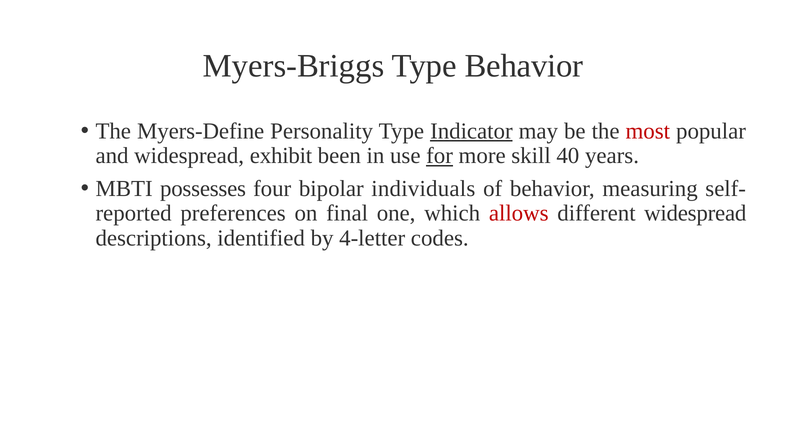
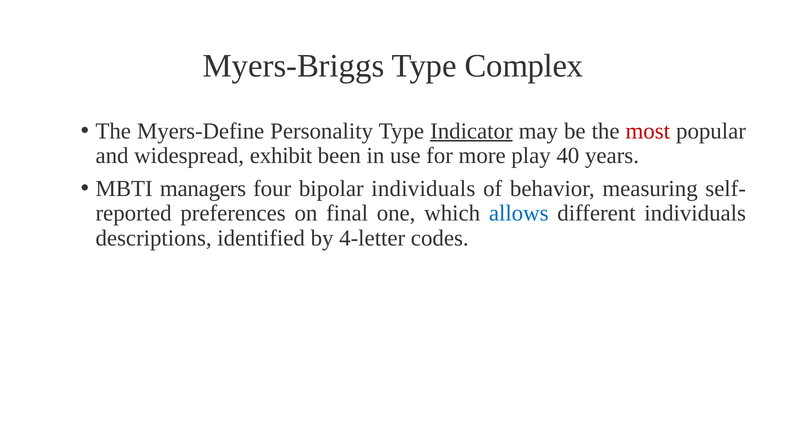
Type Behavior: Behavior -> Complex (524, 66)
for underline: present -> none (440, 156)
skill: skill -> play (531, 156)
possesses: possesses -> managers (203, 189)
allows colour: red -> blue (519, 213)
different widespread: widespread -> individuals (695, 213)
